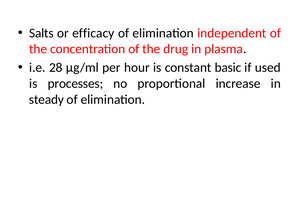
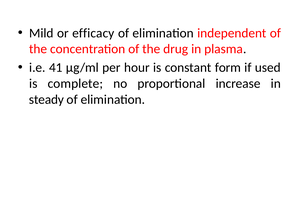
Salts: Salts -> Mild (41, 33)
28: 28 -> 41 (56, 68)
basic: basic -> form (228, 68)
processes: processes -> complete (75, 84)
